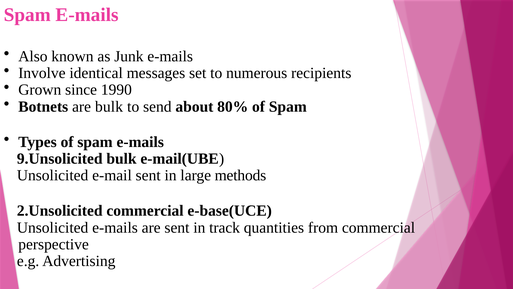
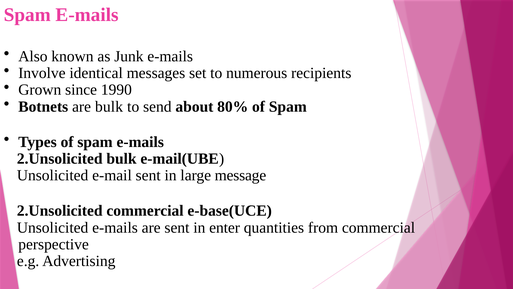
9.Unsolicited: 9.Unsolicited -> 2.Unsolicited (60, 158)
methods: methods -> message (240, 175)
track: track -> enter (225, 227)
